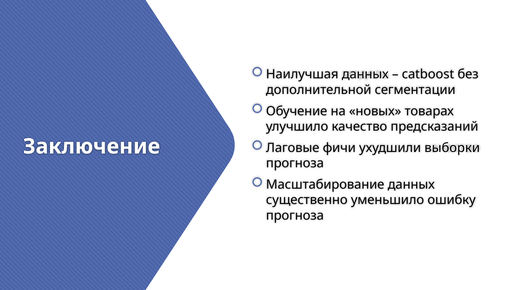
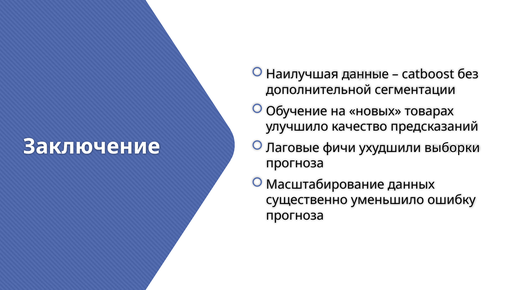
Наилучшая данных: данных -> данные (365, 74)
